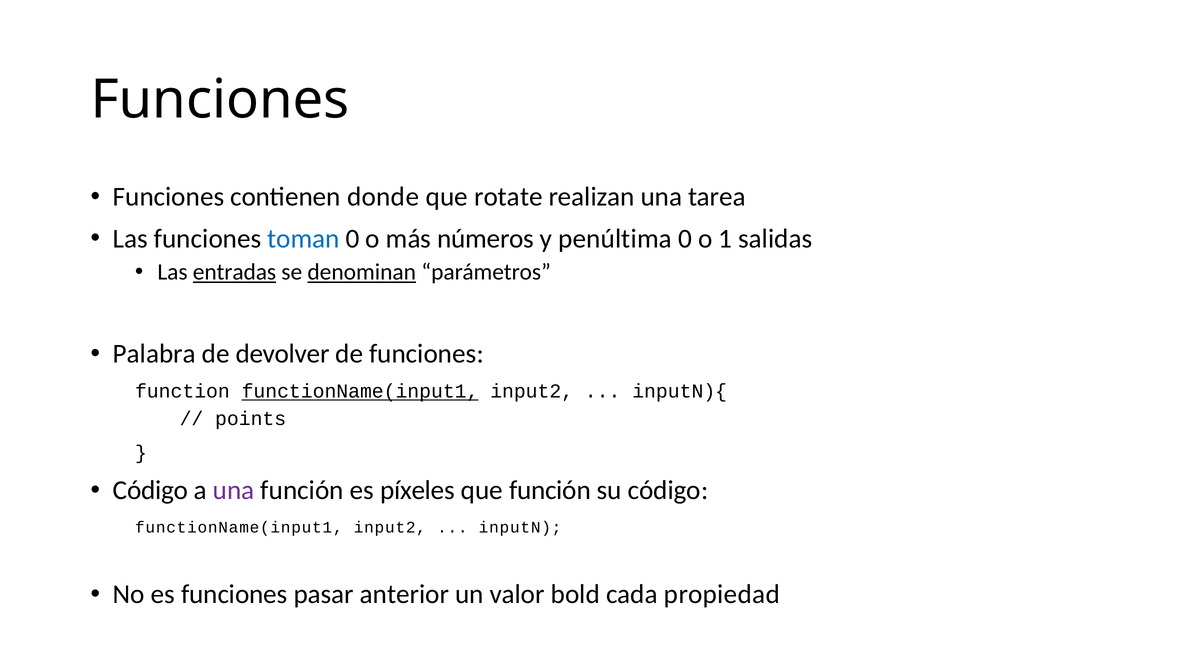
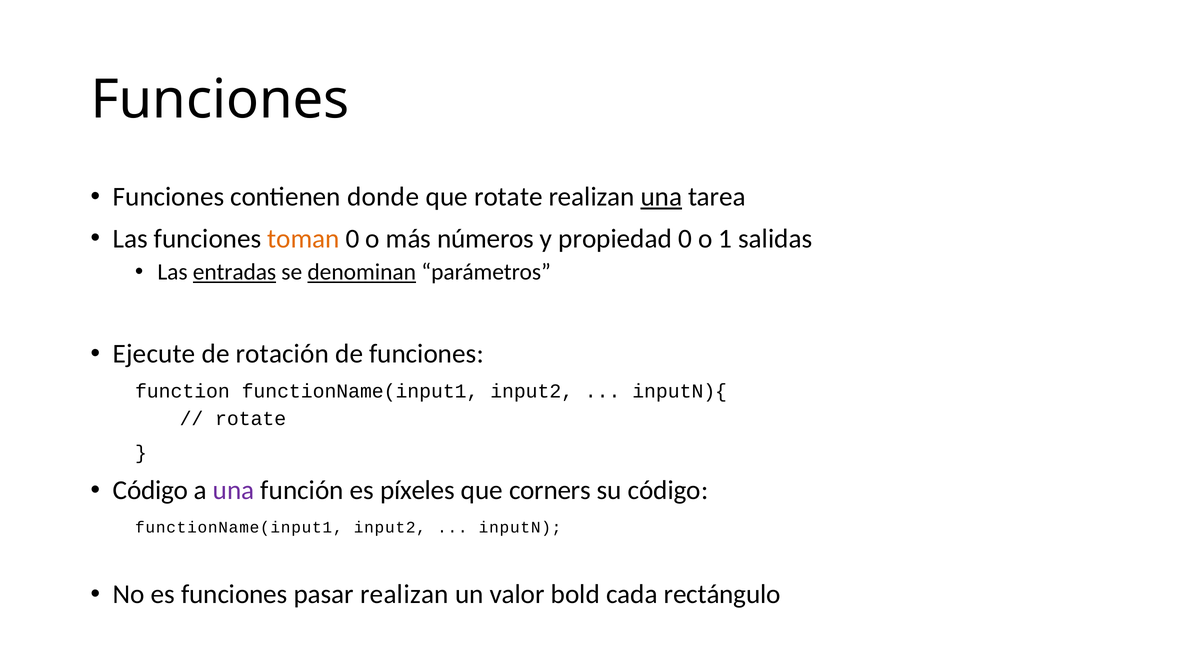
una underline: none -> present (661, 197)
toman colour: blue -> orange (303, 239)
penúltima: penúltima -> propiedad (615, 239)
Palabra: Palabra -> Ejecute (154, 354)
devolver: devolver -> rotación (282, 354)
functionName(input1 underline: present -> none (360, 392)
points: points -> rotate (251, 419)
que función: función -> corners (550, 491)
pasar anterior: anterior -> realizan (404, 595)
propiedad: propiedad -> rectángulo (722, 595)
